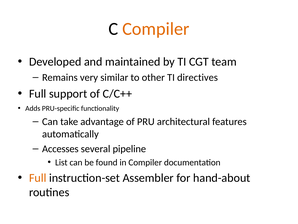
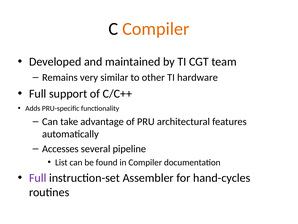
directives: directives -> hardware (197, 77)
Full colour: orange -> purple (38, 178)
hand-about: hand-about -> hand-cycles (222, 178)
